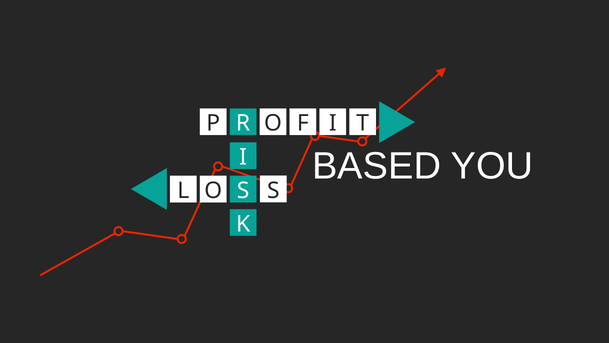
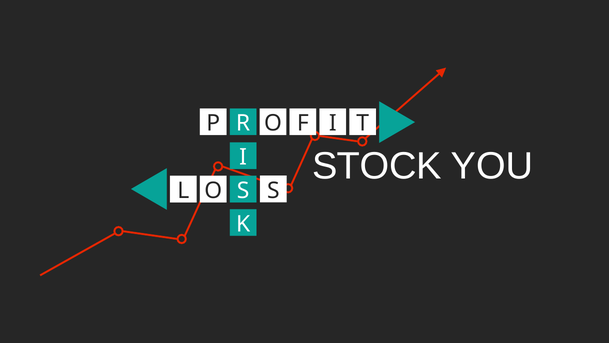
BASED: BASED -> STOCK (377, 166)
